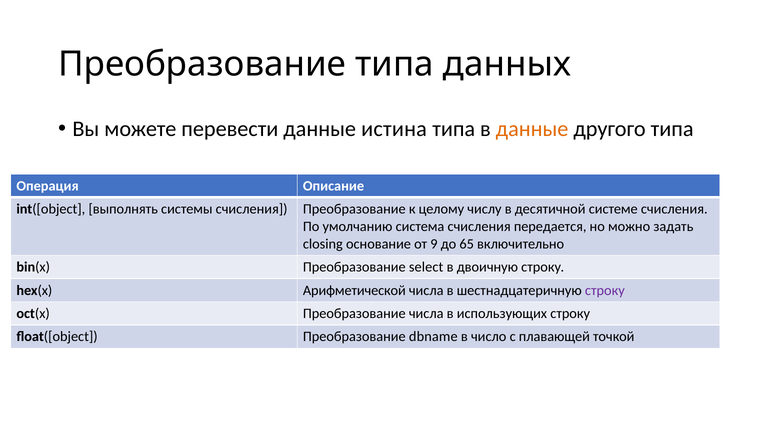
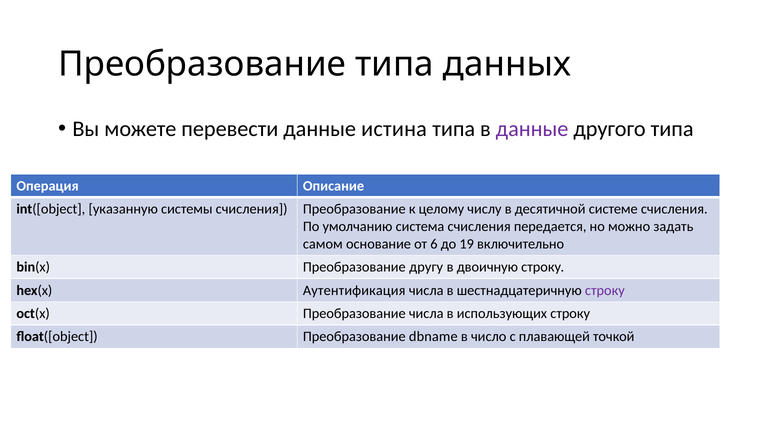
данные colour: orange -> purple (532, 129)
выполнять: выполнять -> указанную (123, 209)
closing: closing -> самом (323, 244)
9: 9 -> 6 (434, 244)
65: 65 -> 19 (467, 244)
select: select -> другу (426, 267)
Арифметической: Арифметической -> Аутентификация (354, 290)
